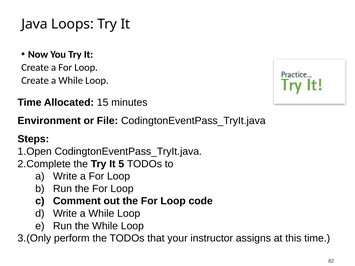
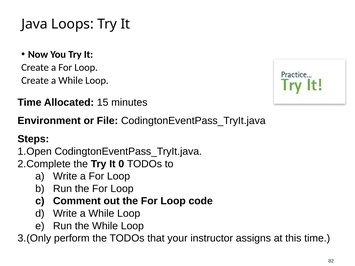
5: 5 -> 0 (121, 164)
